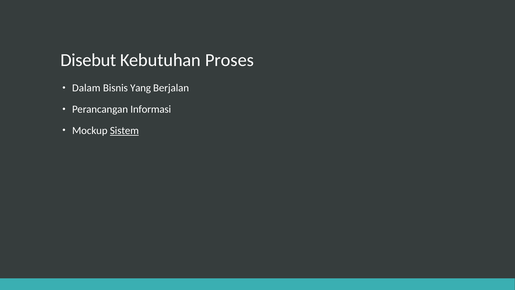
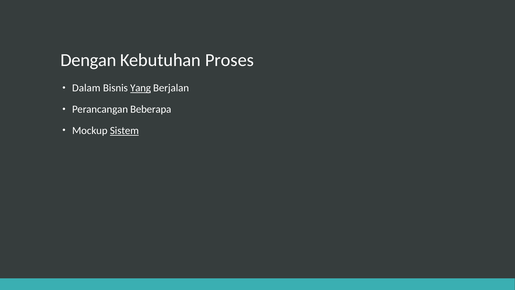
Disebut: Disebut -> Dengan (88, 60)
Yang underline: none -> present (141, 88)
Informasi: Informasi -> Beberapa (151, 109)
